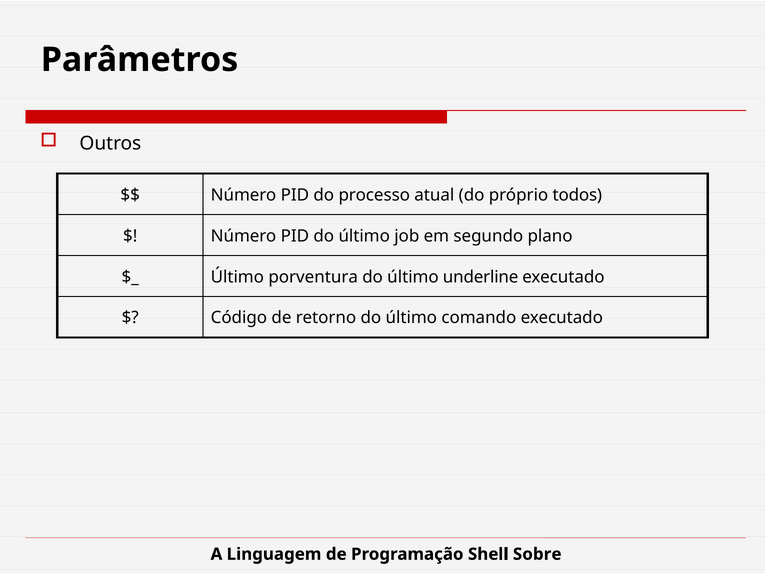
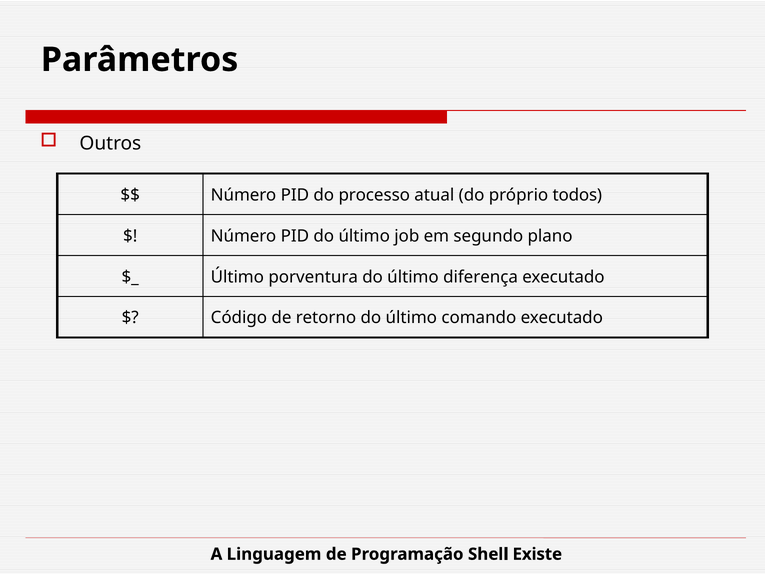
underline: underline -> diferença (481, 277)
Sobre: Sobre -> Existe (537, 554)
